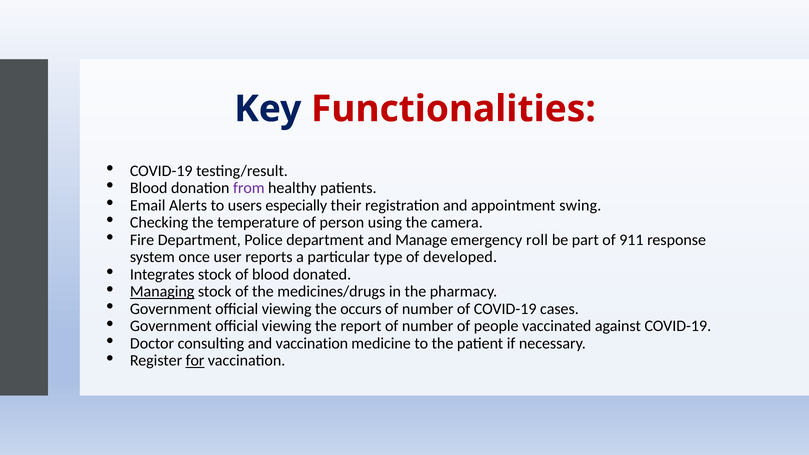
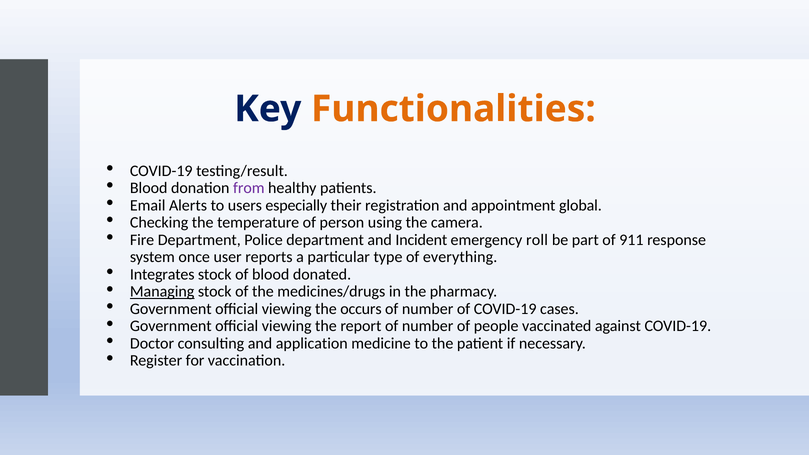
Functionalities colour: red -> orange (453, 109)
swing: swing -> global (580, 205)
Manage: Manage -> Incident (421, 240)
developed: developed -> everything (460, 257)
and vaccination: vaccination -> application (312, 343)
for underline: present -> none (195, 361)
